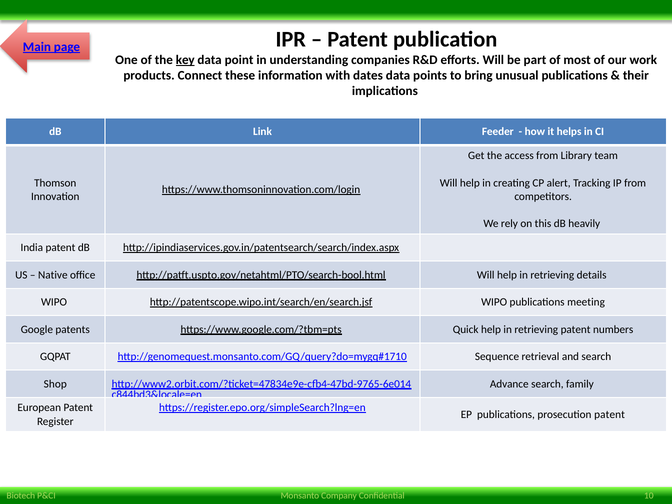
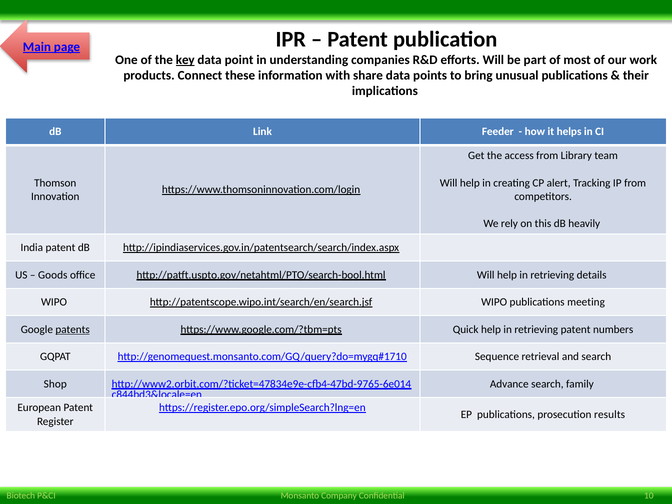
dates: dates -> share (368, 75)
Native: Native -> Goods (53, 275)
patents underline: none -> present (73, 329)
prosecution patent: patent -> results (610, 415)
